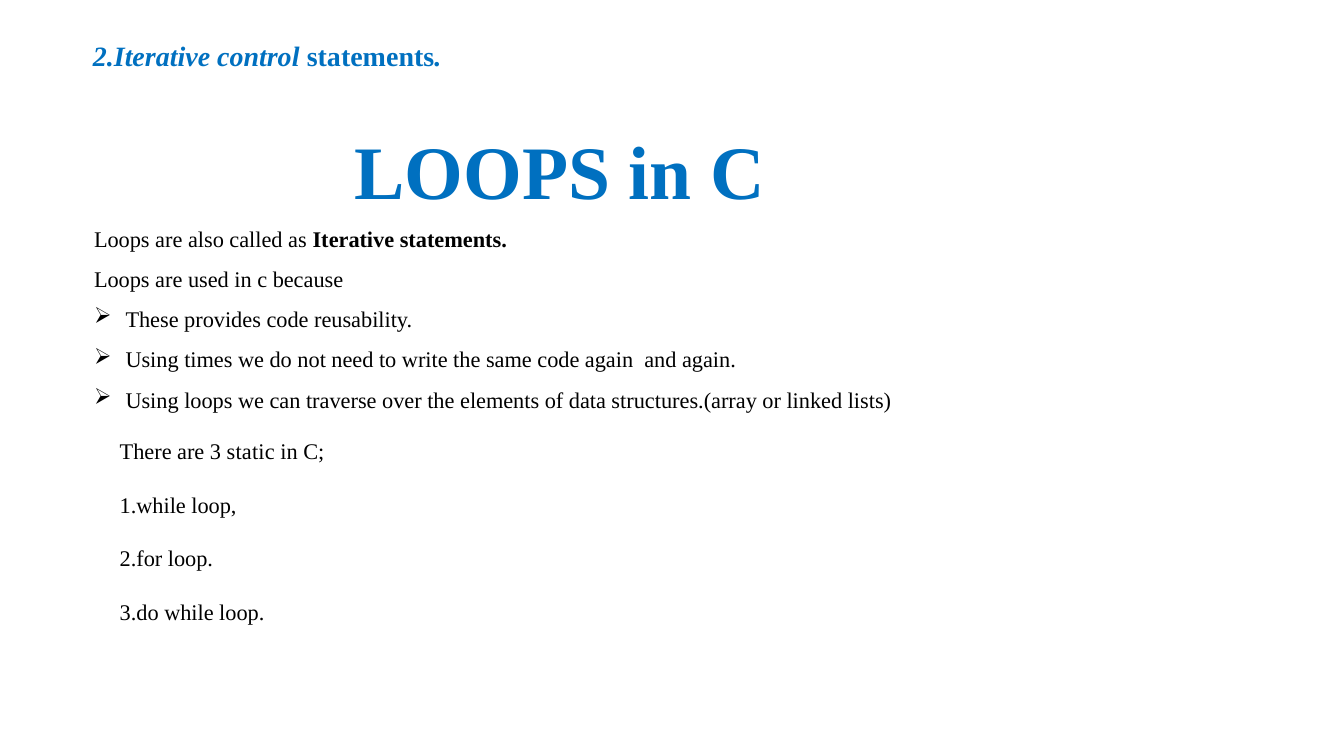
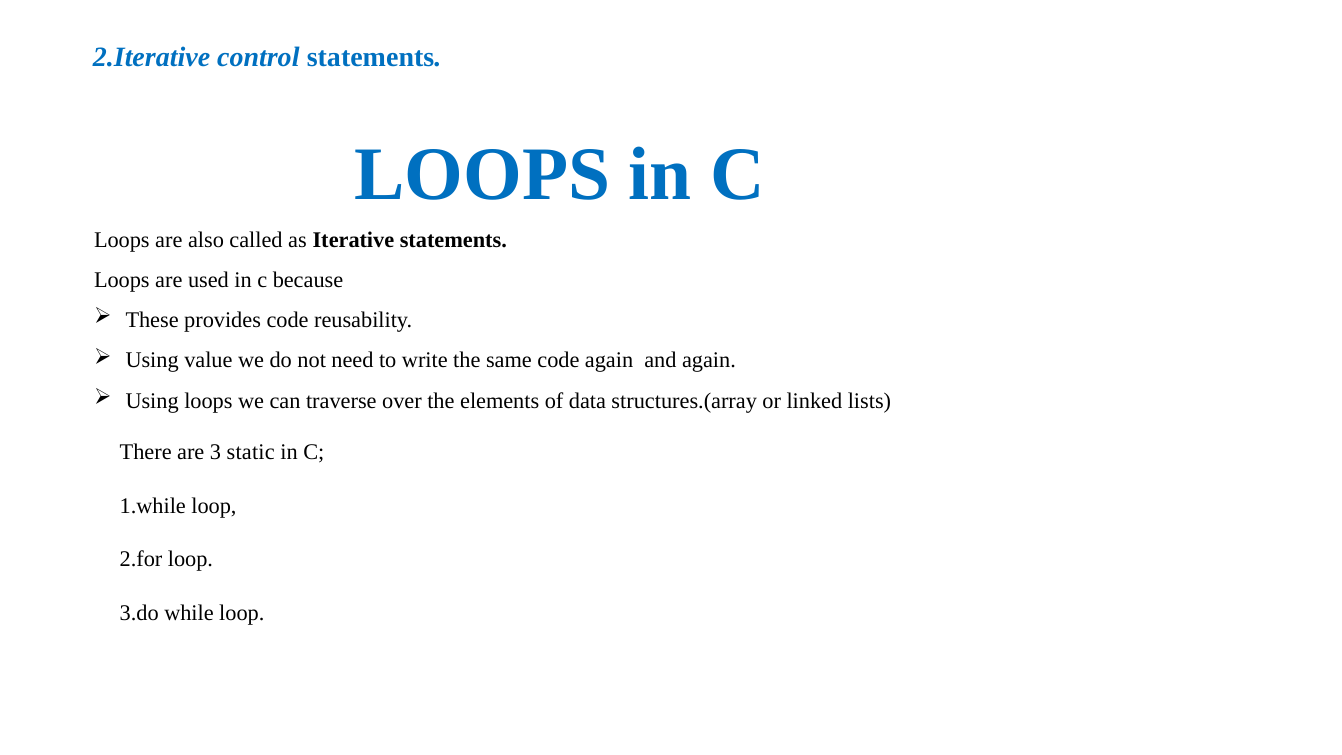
times: times -> value (208, 360)
